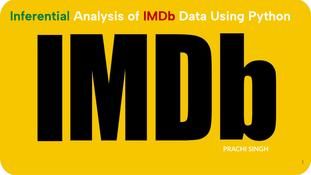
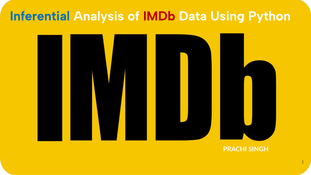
Inferential colour: green -> blue (40, 16)
